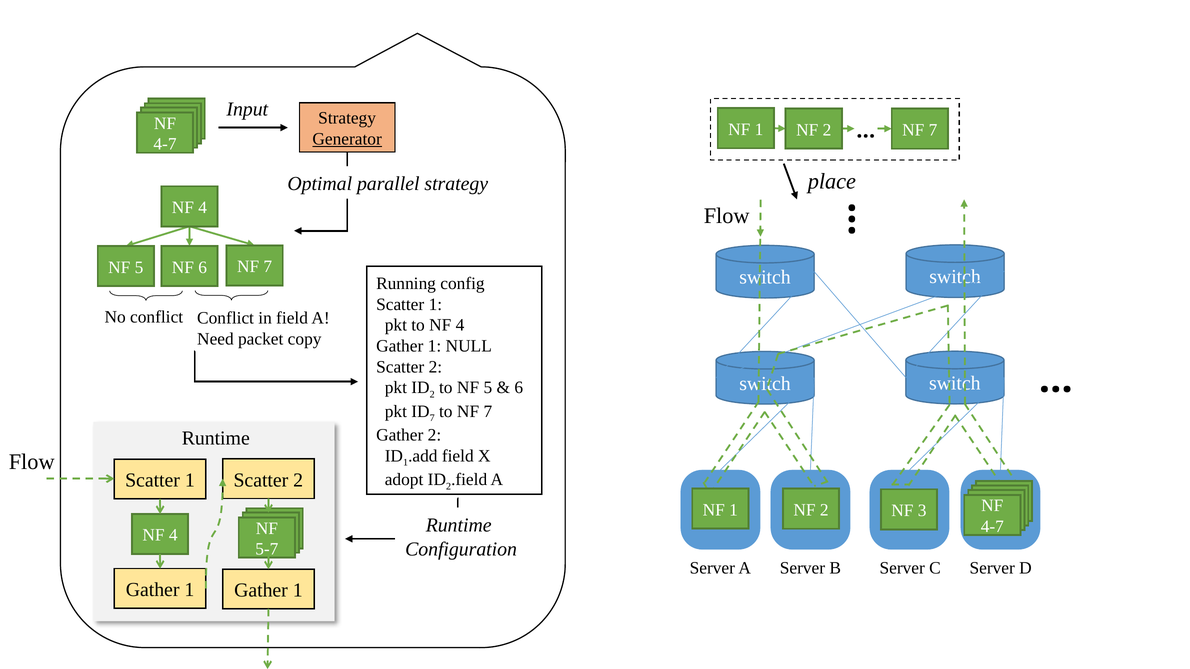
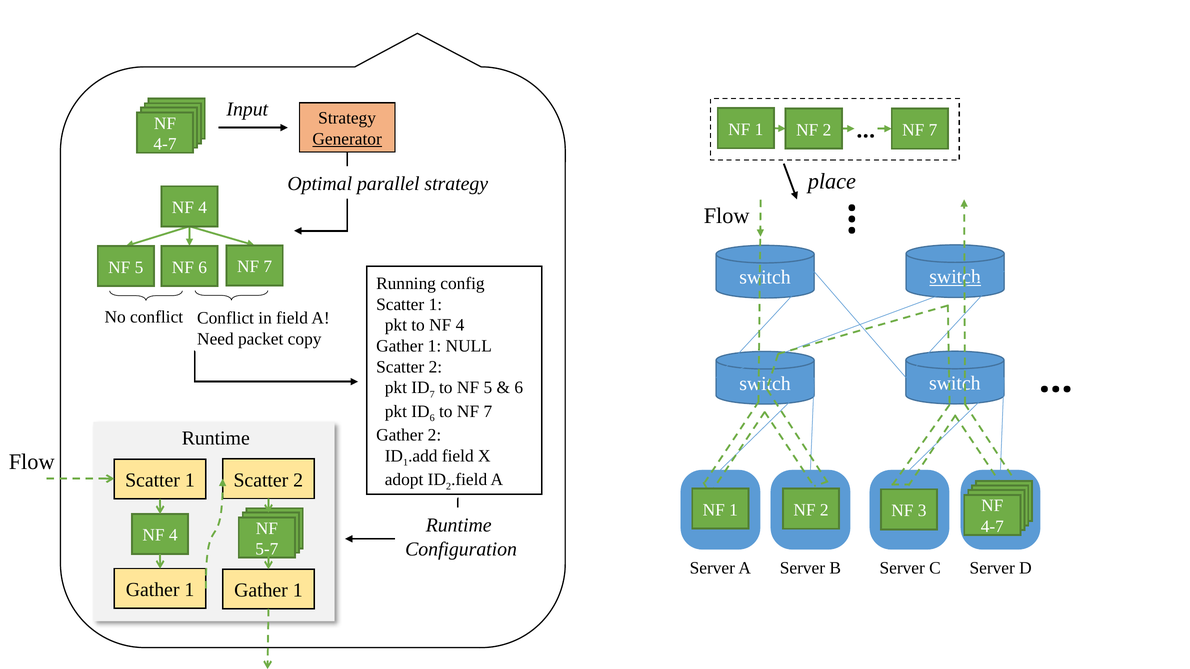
switch underline: none -> present (955, 277)
2: 2 -> 7 (432, 395)
7: 7 -> 6 (432, 418)
